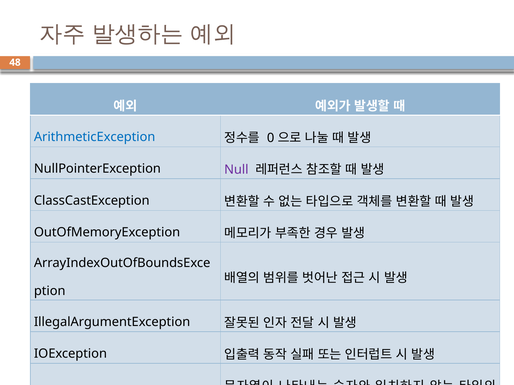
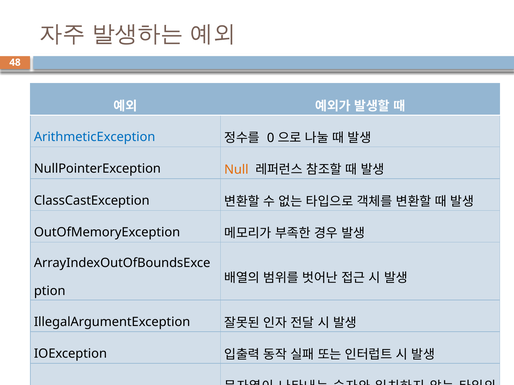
Null colour: purple -> orange (236, 170)
